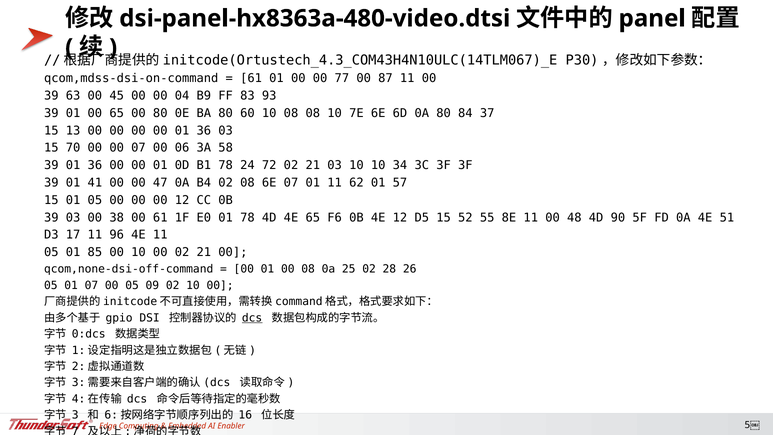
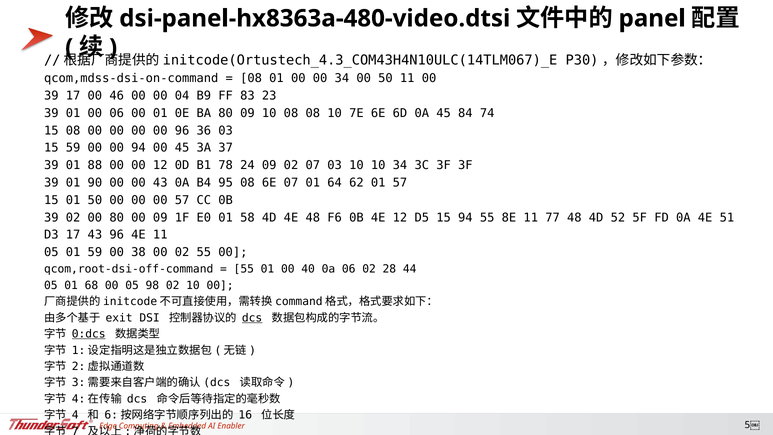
61: 61 -> 08 (251, 78)
00 77: 77 -> 34 (342, 78)
00 87: 87 -> 50 (385, 78)
39 63: 63 -> 17 (73, 96)
45: 45 -> 46 (117, 96)
93: 93 -> 23 (269, 96)
00 65: 65 -> 06 (117, 113)
00 80: 80 -> 01 (160, 113)
80 60: 60 -> 09 (247, 113)
0A 80: 80 -> 45 (444, 113)
37: 37 -> 74 (487, 113)
15 13: 13 -> 08 (73, 131)
00 00 00 01: 01 -> 96 (182, 131)
15 70: 70 -> 59 (73, 148)
00 07: 07 -> 94 (138, 148)
00 06: 06 -> 45 (182, 148)
58: 58 -> 37 (226, 148)
39 01 36: 36 -> 88 (95, 165)
01: 01 -> 12 (160, 165)
24 72: 72 -> 09 (269, 165)
21: 21 -> 07 (313, 165)
41: 41 -> 90 (95, 183)
00 47: 47 -> 43 (160, 183)
B4 02: 02 -> 95 (226, 183)
01 11: 11 -> 64 (335, 183)
01 05: 05 -> 50 (95, 200)
00 12: 12 -> 57 (182, 200)
39 03: 03 -> 02 (73, 217)
00 38: 38 -> 80 (117, 217)
00 61: 61 -> 09 (160, 217)
01 78: 78 -> 58 (247, 217)
4E 65: 65 -> 48 (313, 217)
15 52: 52 -> 94 (465, 217)
8E 11 00: 00 -> 77 (553, 217)
90: 90 -> 52 (618, 217)
17 11: 11 -> 43 (95, 235)
01 85: 85 -> 59 (95, 252)
00 10: 10 -> 38 (138, 252)
00 02 21: 21 -> 55 (204, 252)
qcom,none-dsi-off-command: qcom,none-dsi-off-command -> qcom,root-dsi-off-command (129, 269)
00: 00 -> 55 (244, 269)
00 08: 08 -> 40 (308, 269)
0a 25: 25 -> 06 (349, 269)
26: 26 -> 44 (410, 269)
01 07: 07 -> 68 (91, 285)
09: 09 -> 98 (152, 285)
gpio: gpio -> exit (119, 318)
0:dcs underline: none -> present (89, 334)
3: 3 -> 4 (75, 415)
